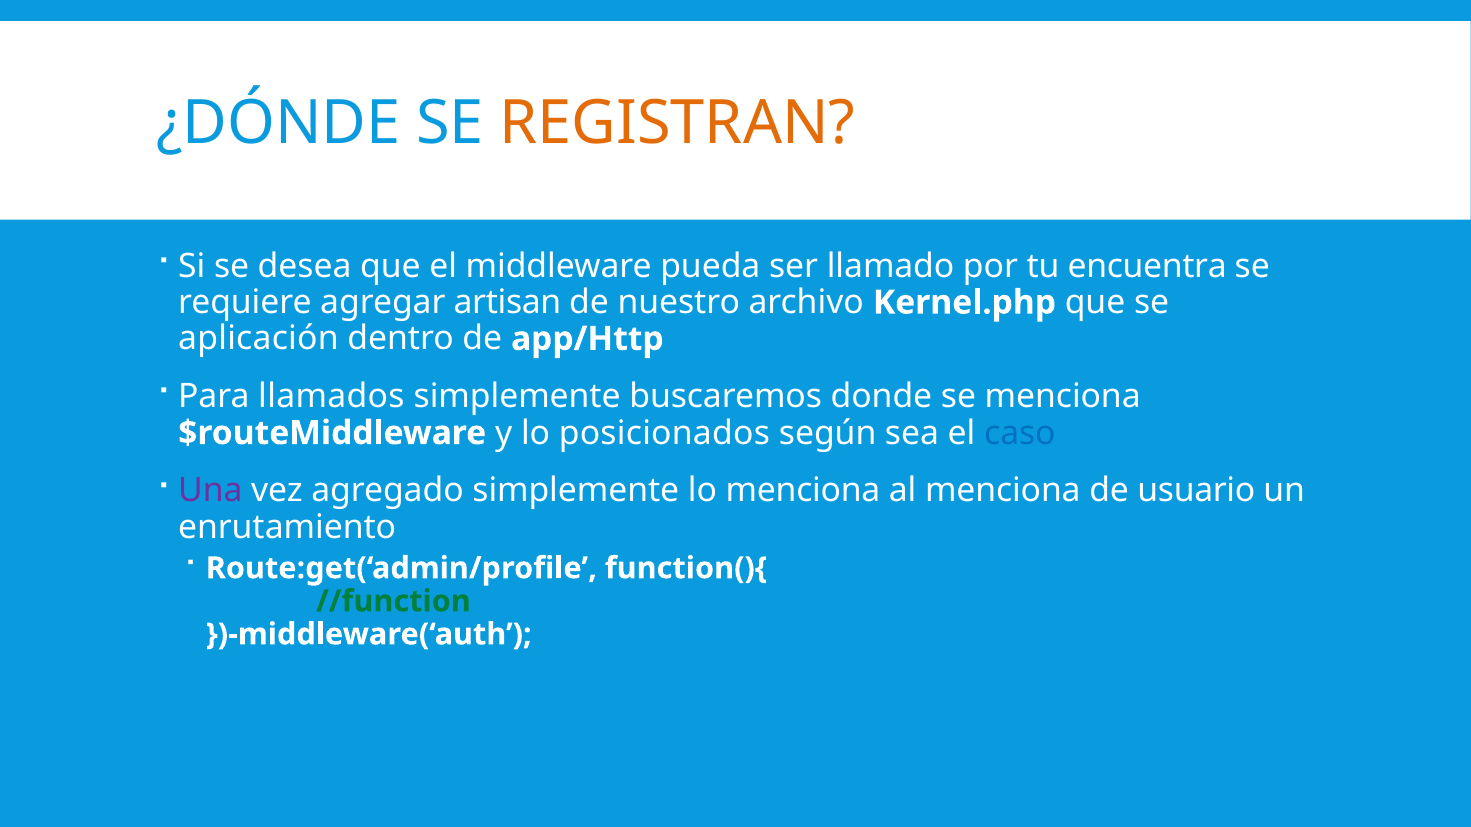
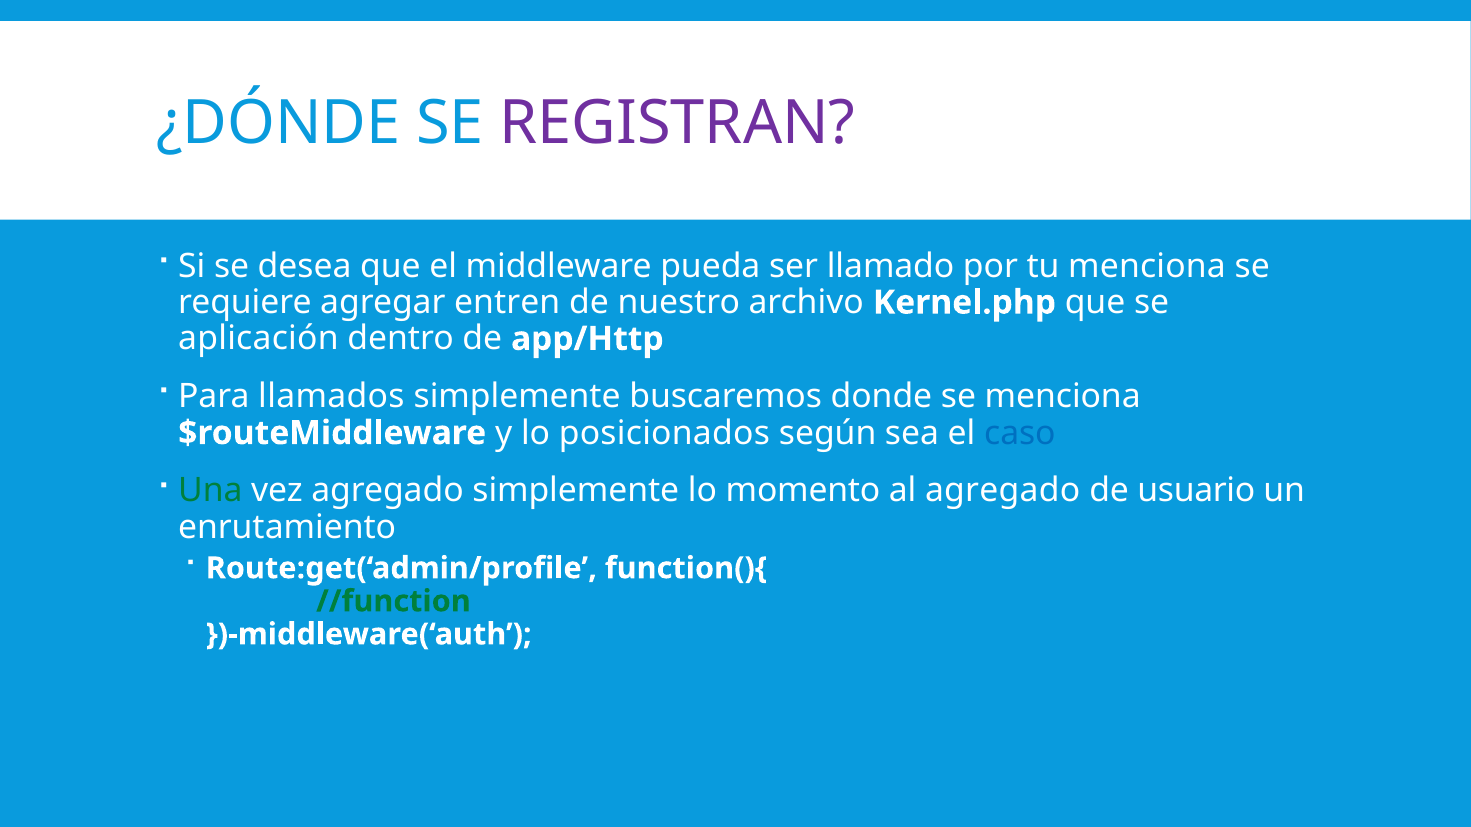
REGISTRAN colour: orange -> purple (678, 124)
tu encuentra: encuentra -> menciona (1147, 266)
artisan: artisan -> entren (507, 303)
Una colour: purple -> green (210, 491)
lo menciona: menciona -> momento (803, 491)
al menciona: menciona -> agregado (1003, 491)
